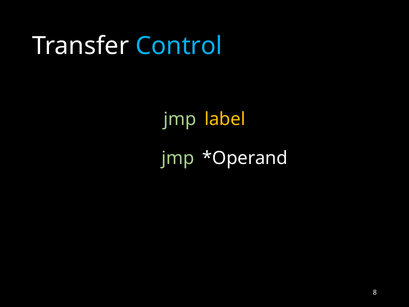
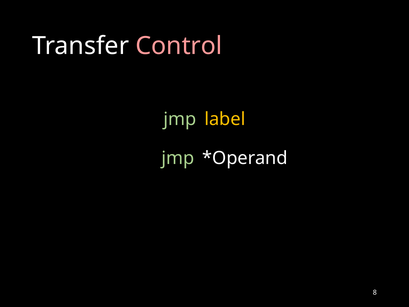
Control colour: light blue -> pink (179, 46)
